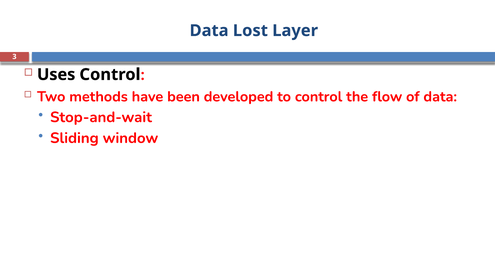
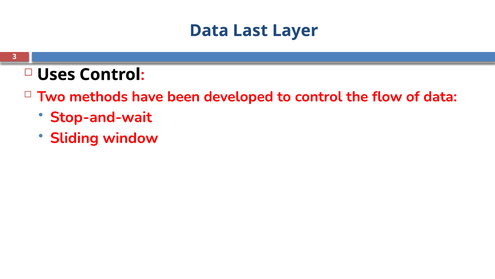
Lost: Lost -> Last (250, 31)
